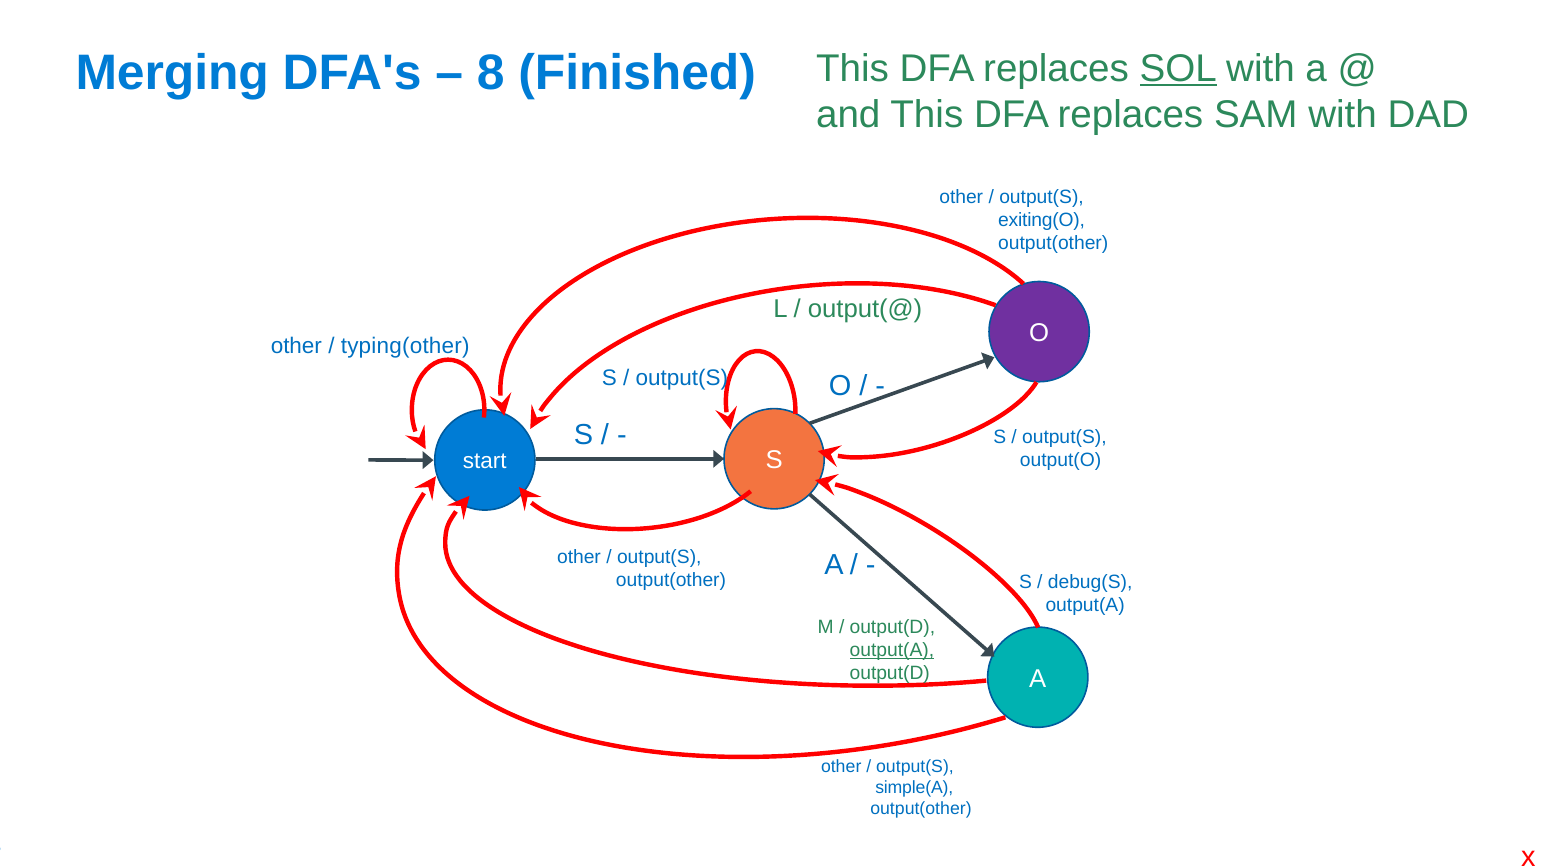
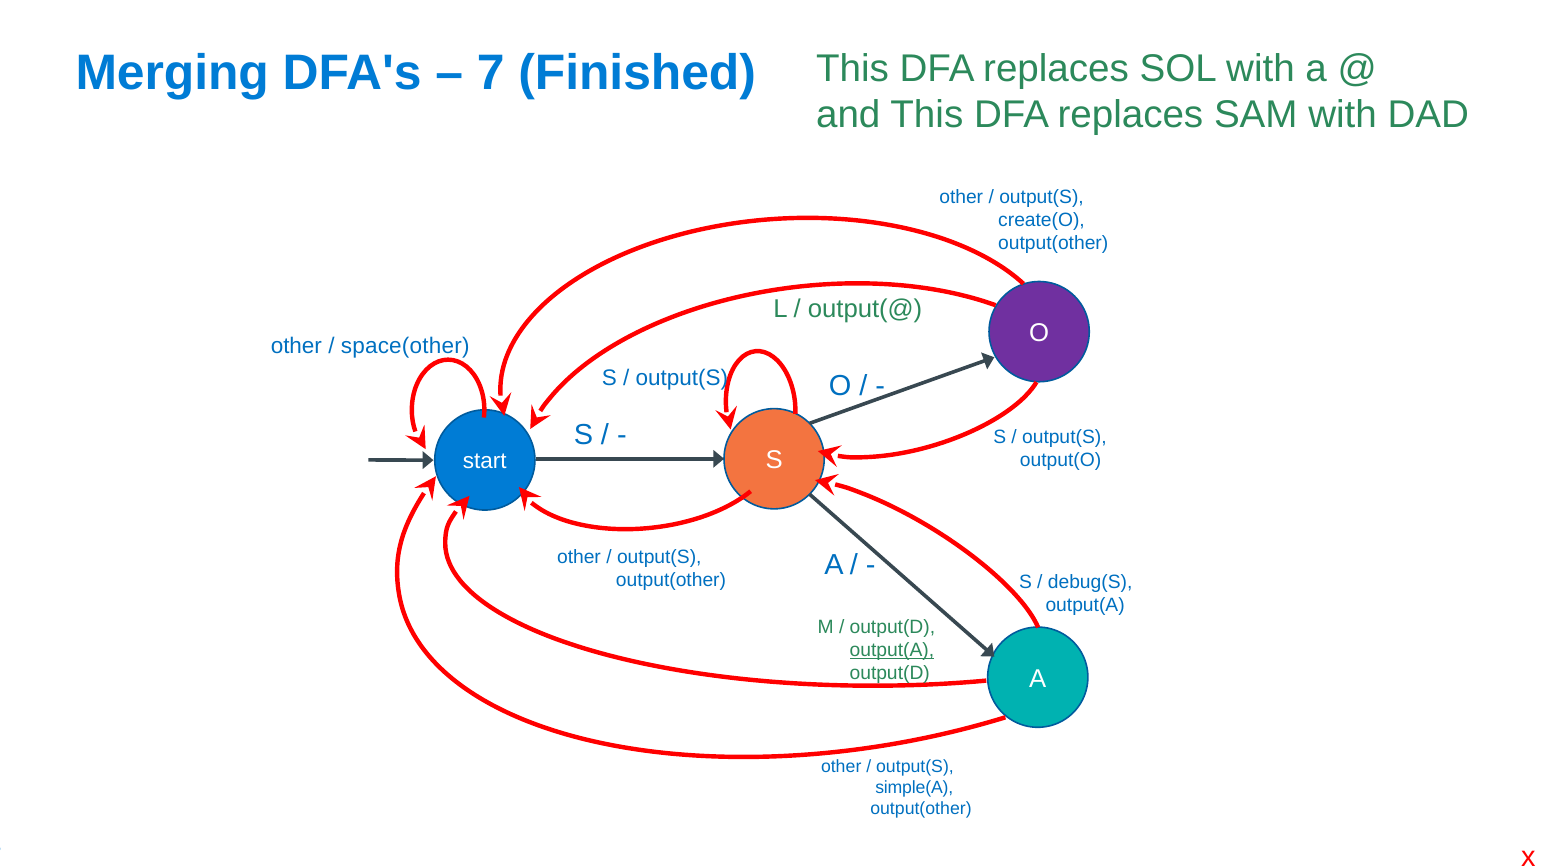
8: 8 -> 7 (491, 73)
SOL underline: present -> none (1178, 69)
exiting(O: exiting(O -> create(O (1042, 220)
typing(other: typing(other -> space(other (405, 346)
